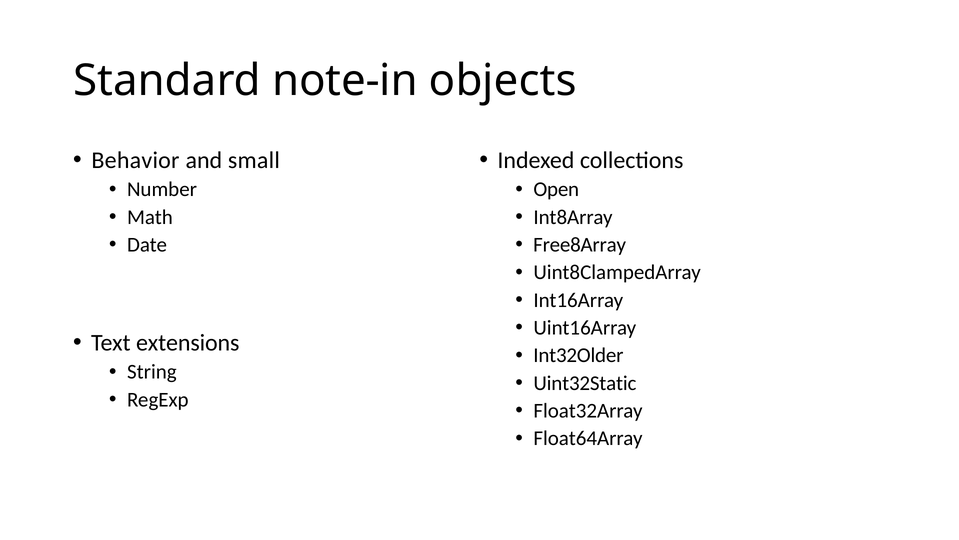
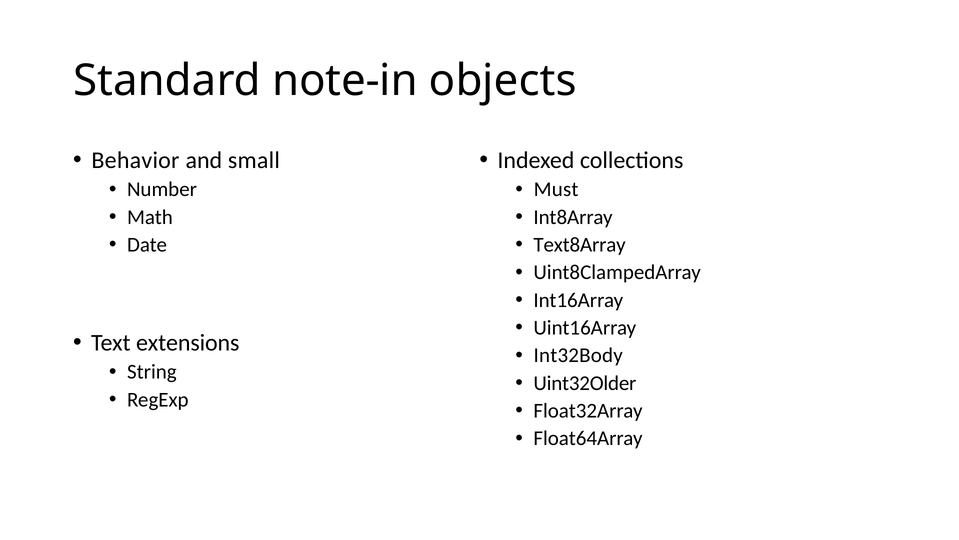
Open: Open -> Must (556, 189)
Free8Array: Free8Array -> Text8Array (580, 245)
Int32Older: Int32Older -> Int32Body (578, 355)
Uint32Static: Uint32Static -> Uint32Older (585, 383)
